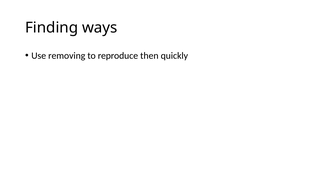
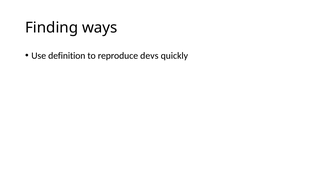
removing: removing -> definition (67, 56)
then: then -> devs (149, 56)
